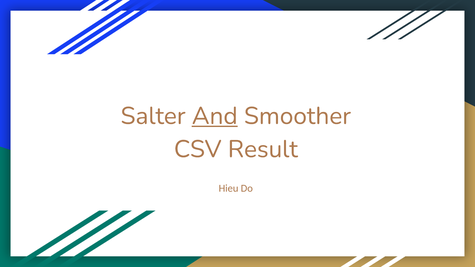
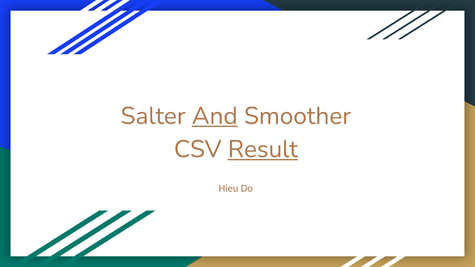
Result underline: none -> present (263, 149)
